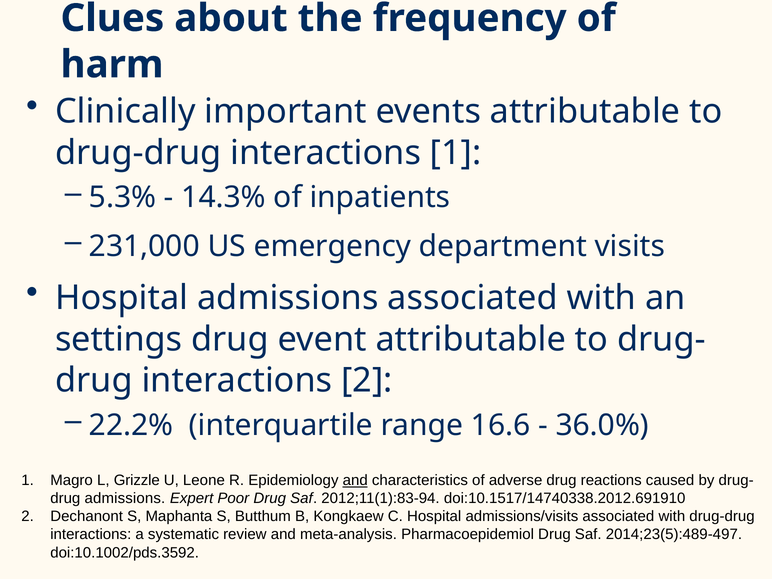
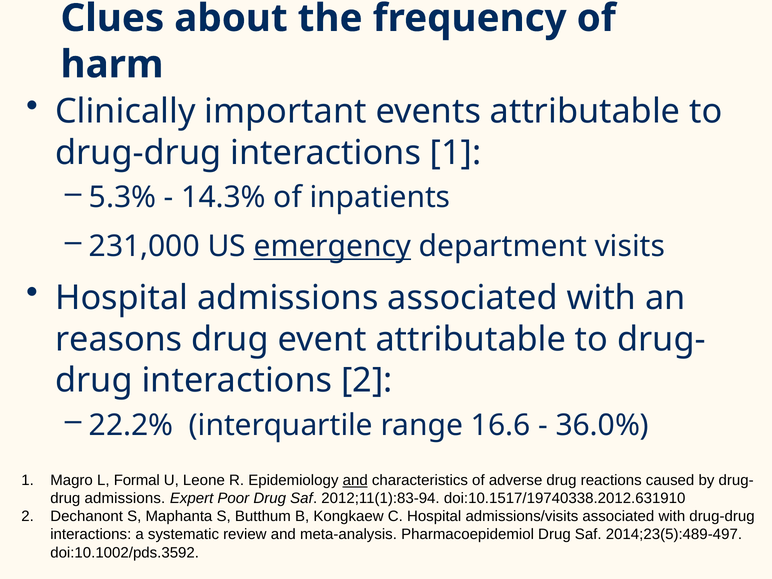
emergency underline: none -> present (332, 246)
settings: settings -> reasons (119, 339)
Grizzle: Grizzle -> Formal (137, 480)
doi:10.1517/14740338.2012.691910: doi:10.1517/14740338.2012.691910 -> doi:10.1517/19740338.2012.631910 (565, 498)
